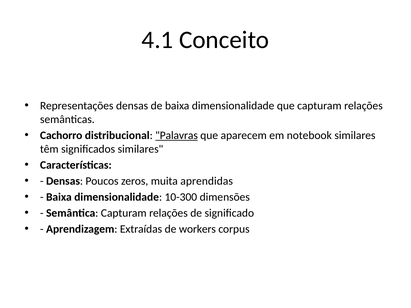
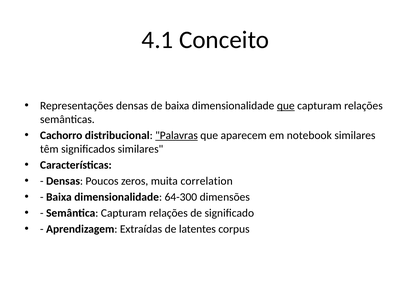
que underline: none -> present (286, 106)
aprendidas: aprendidas -> correlation (207, 181)
10-300: 10-300 -> 64-300 (181, 197)
workers: workers -> latentes (197, 229)
